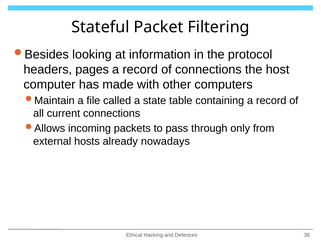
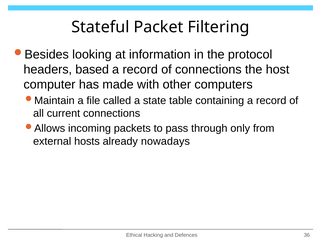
pages: pages -> based (92, 69)
